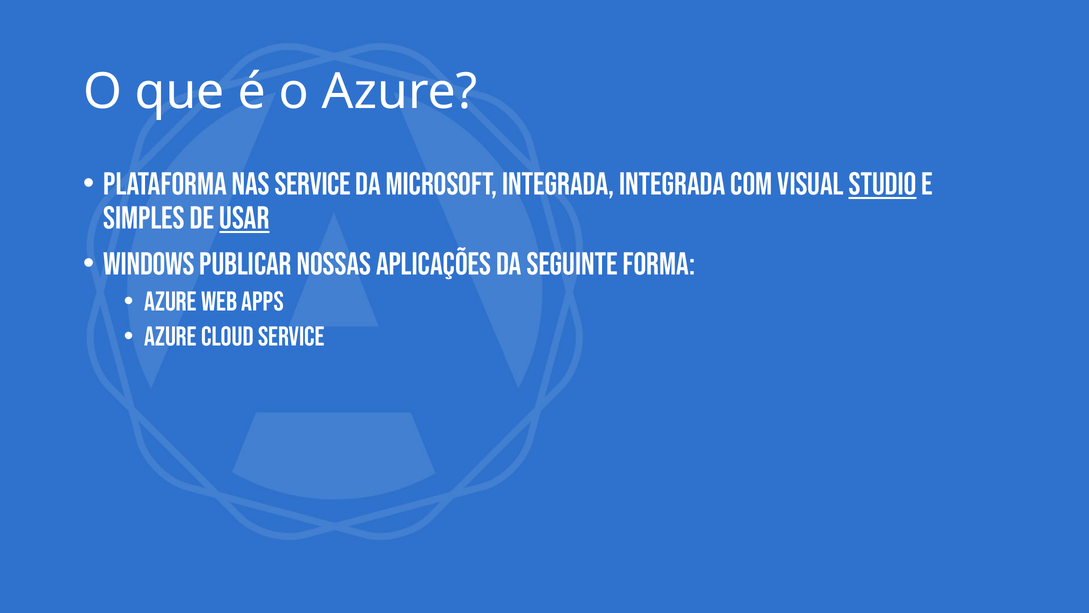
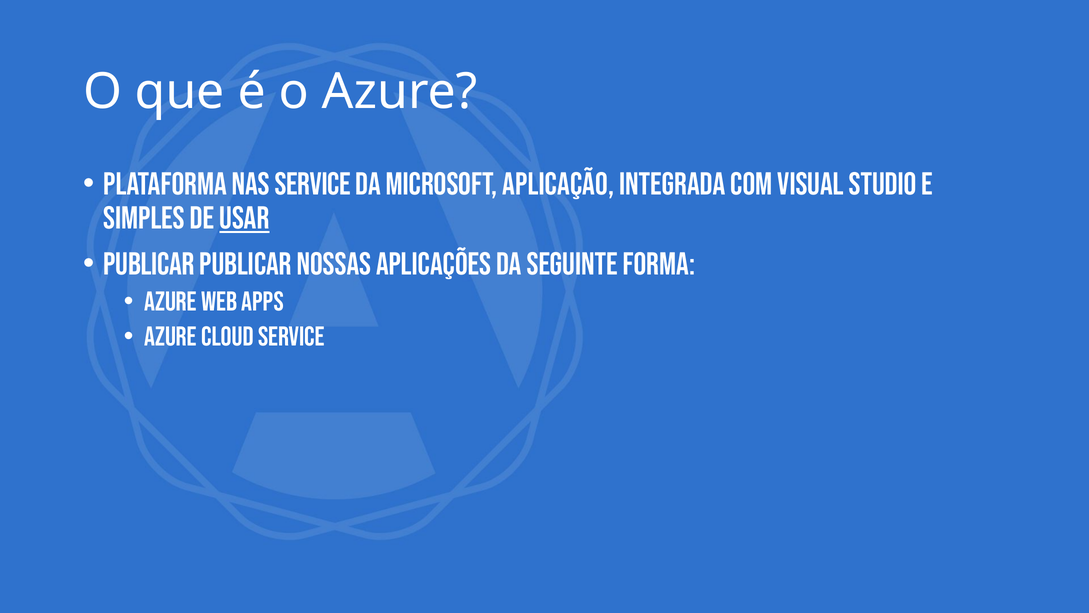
Microsoft integrada: integrada -> aplicação (558, 184)
studio underline: present -> none (883, 184)
Windows: Windows -> Publicar (149, 264)
